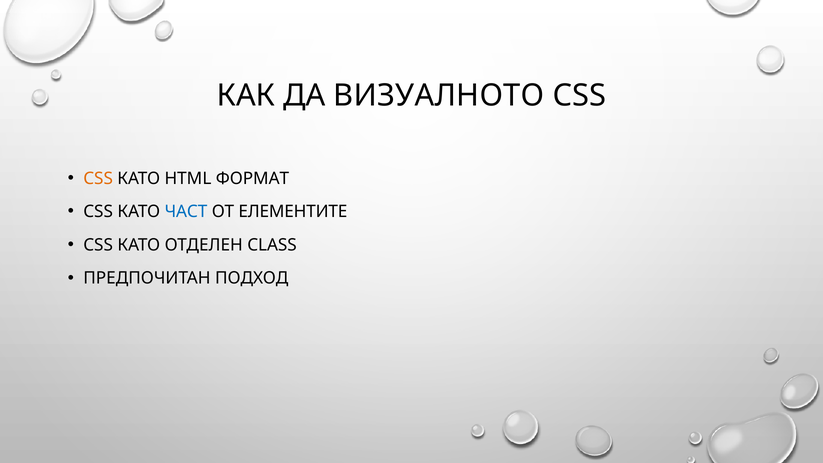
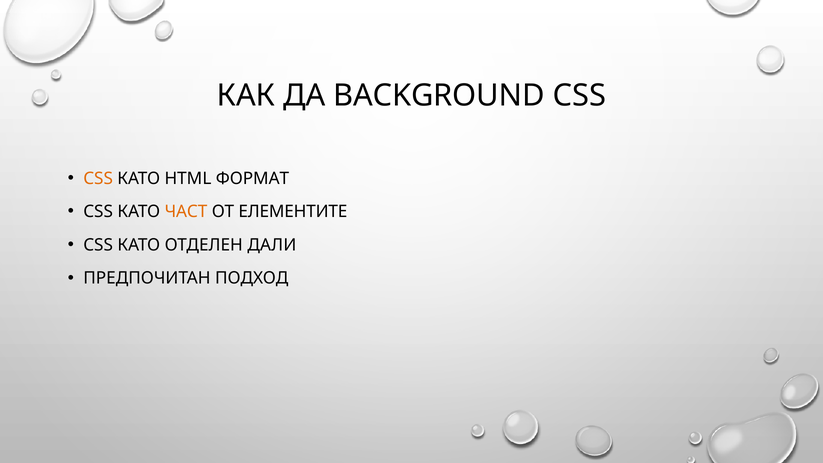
ВИЗУАЛНОТО: ВИЗУАЛНОТО -> BACKGROUND (439, 95)
ЧАСТ colour: blue -> orange (186, 212)
CLASS: CLASS -> ДАЛИ (272, 245)
